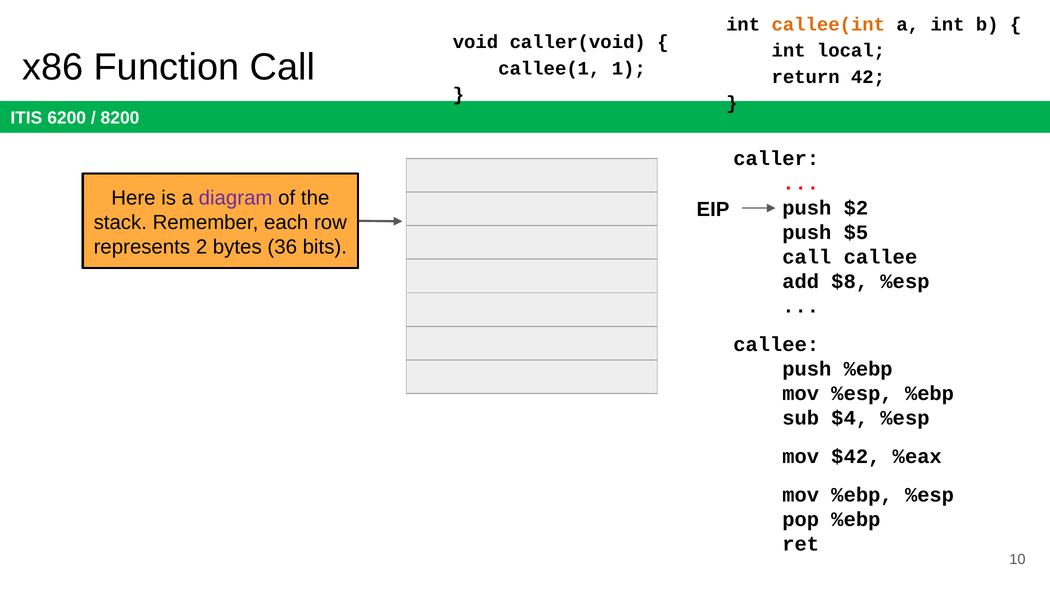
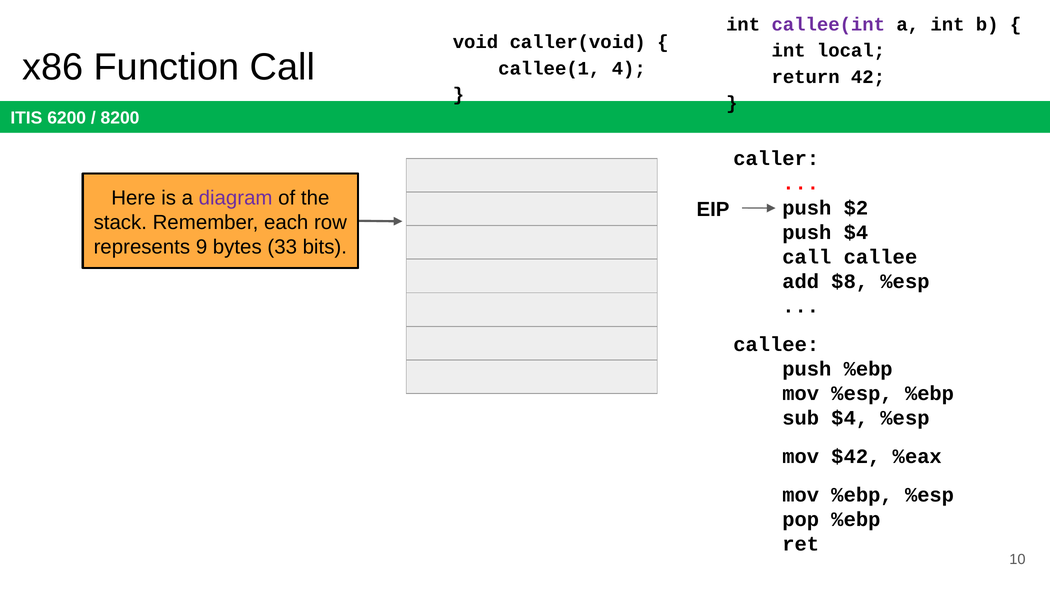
callee(int colour: orange -> purple (828, 25)
1: 1 -> 4 (629, 68)
push $5: $5 -> $4 (856, 232)
2: 2 -> 9 (202, 247)
36: 36 -> 33 (282, 247)
